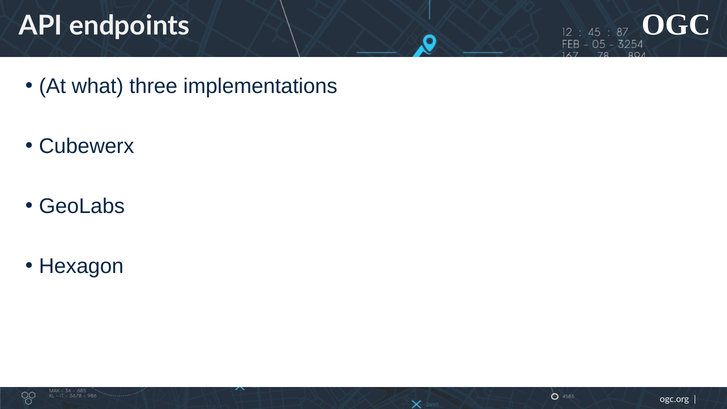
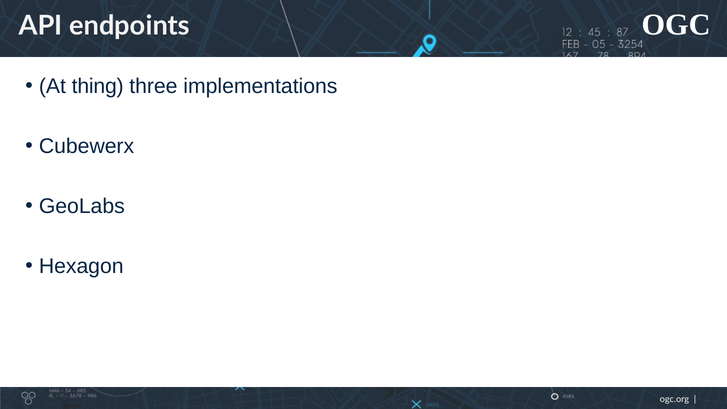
what: what -> thing (98, 86)
